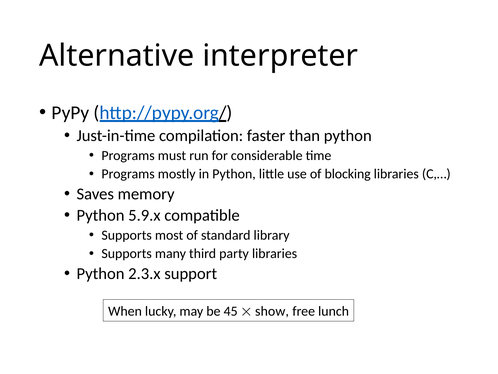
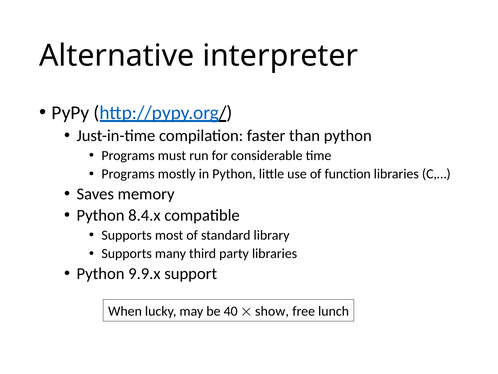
blocking: blocking -> function (348, 174)
5.9.x: 5.9.x -> 8.4.x (144, 215)
2.3.x: 2.3.x -> 9.9.x (144, 273)
45: 45 -> 40 (231, 311)
